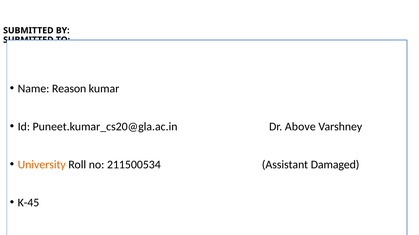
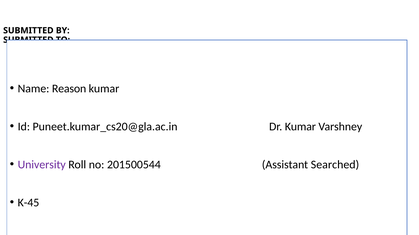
Dr Above: Above -> Kumar (300, 127)
University colour: orange -> purple (42, 165)
211500534: 211500534 -> 201500544 (134, 165)
Damaged: Damaged -> Searched (335, 165)
